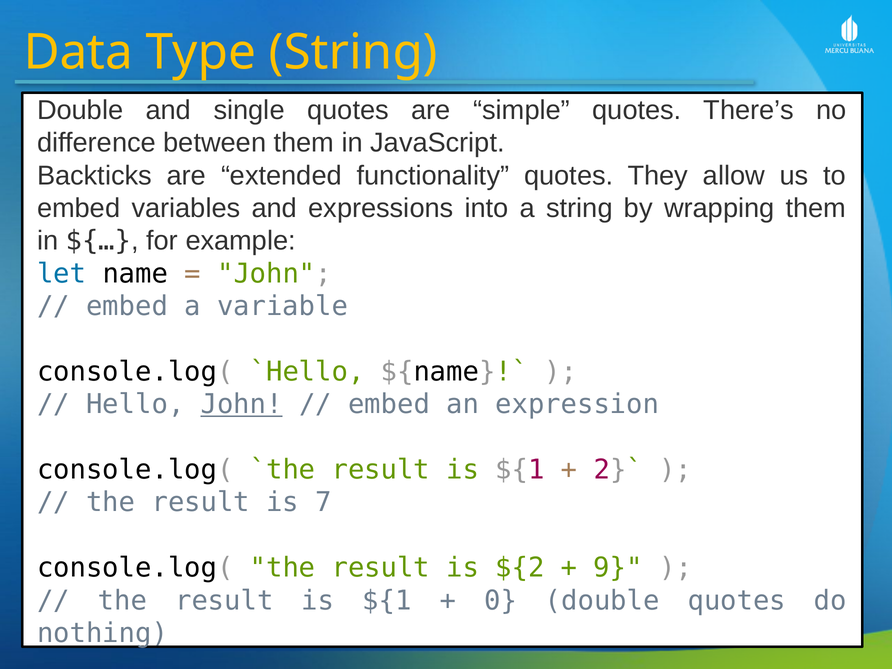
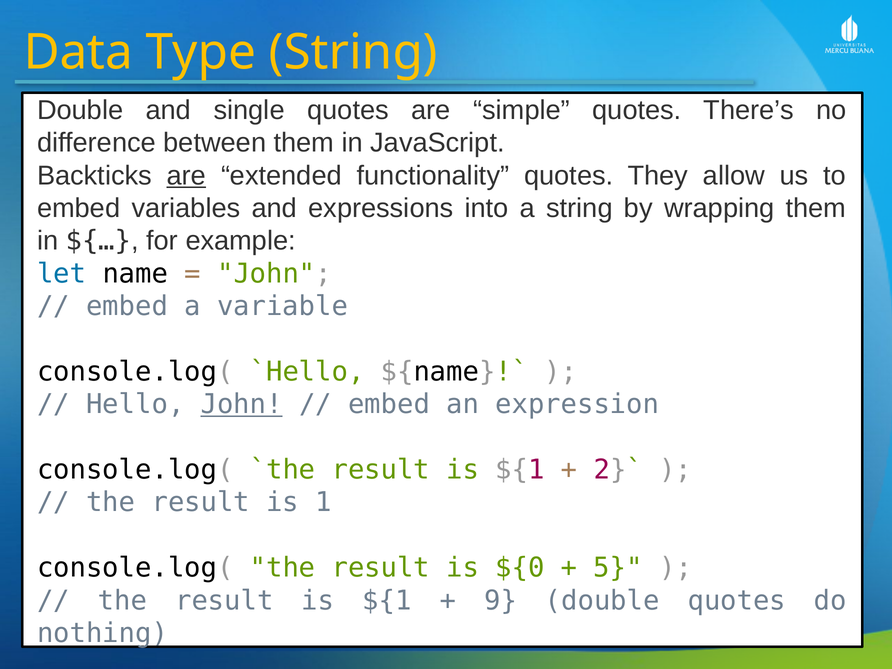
are underline: none -> present (186, 176)
7: 7 -> 1 (323, 502)
${2: ${2 -> ${0 (520, 568)
9: 9 -> 5 (618, 568)
0: 0 -> 9 (501, 601)
